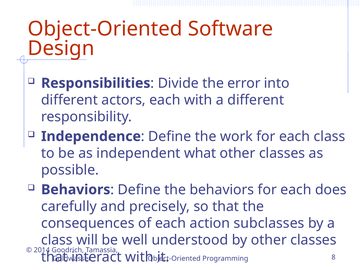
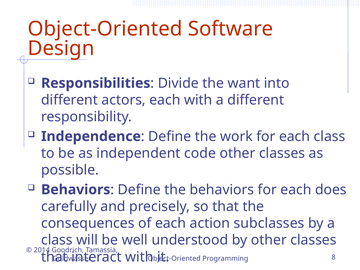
error: error -> want (244, 83)
what: what -> code (200, 153)
